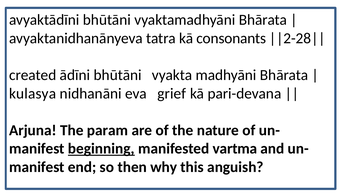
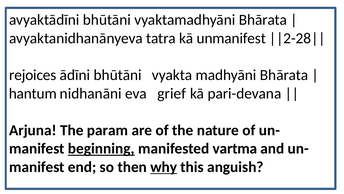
consonants: consonants -> unmanifest (231, 38)
created: created -> rejoices (33, 75)
kulasya: kulasya -> hantum (33, 93)
why underline: none -> present (164, 167)
